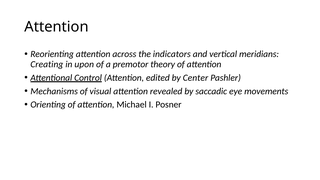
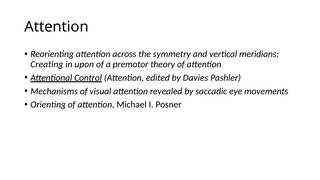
indicators: indicators -> symmetry (172, 54)
Center: Center -> Davies (196, 78)
